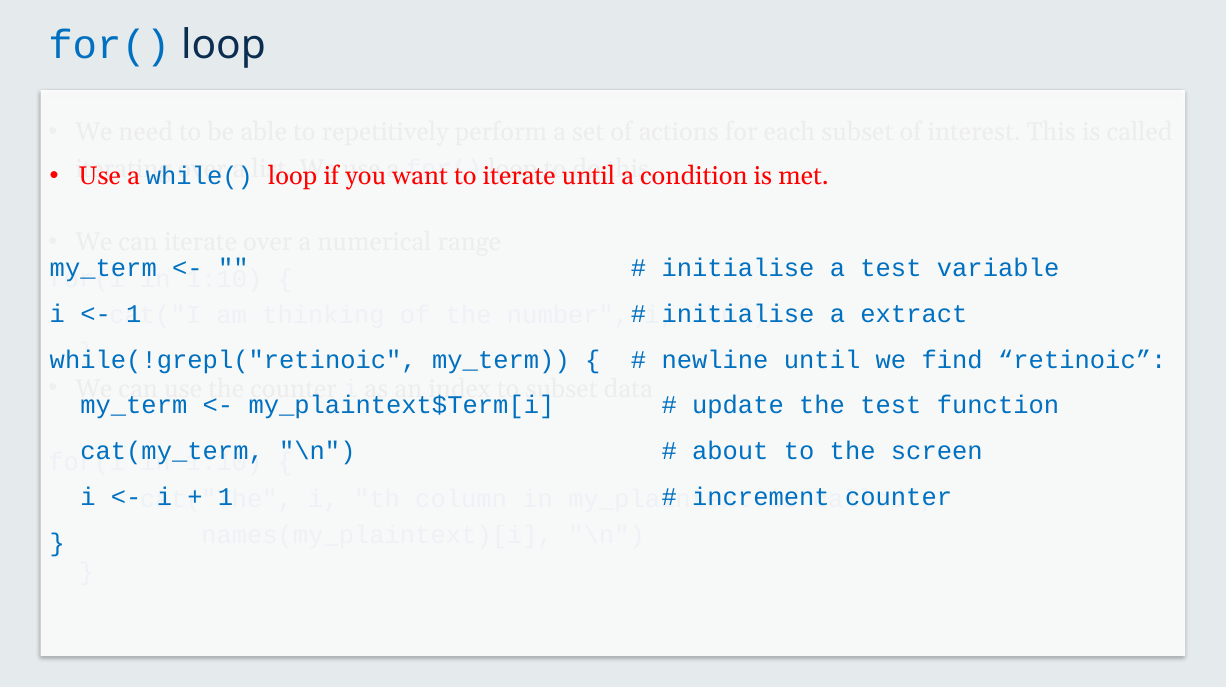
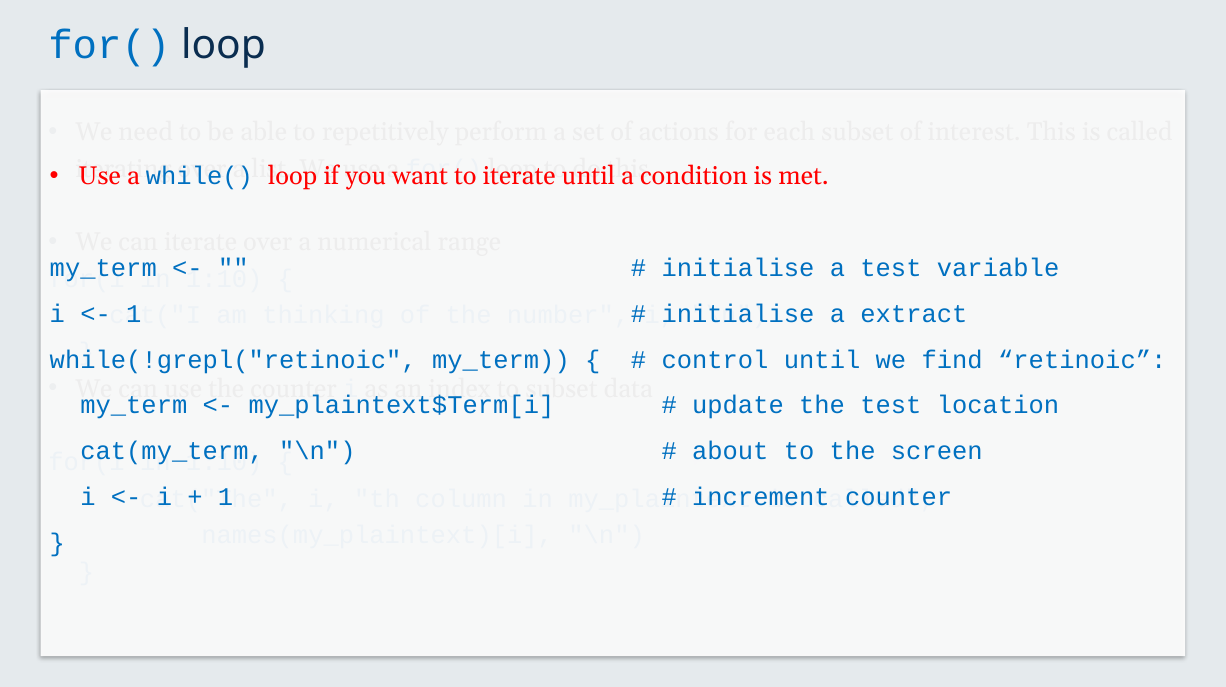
newline: newline -> control (715, 360)
function: function -> location (998, 405)
